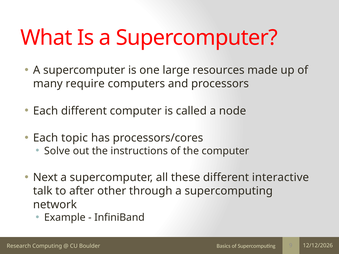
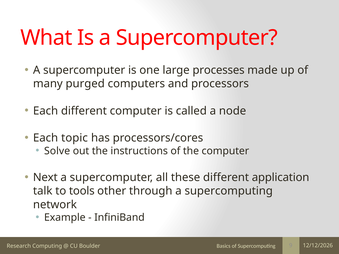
resources: resources -> processes (219, 70)
require: require -> purged (85, 84)
interactive: interactive -> application (281, 178)
after: after -> tools (82, 191)
